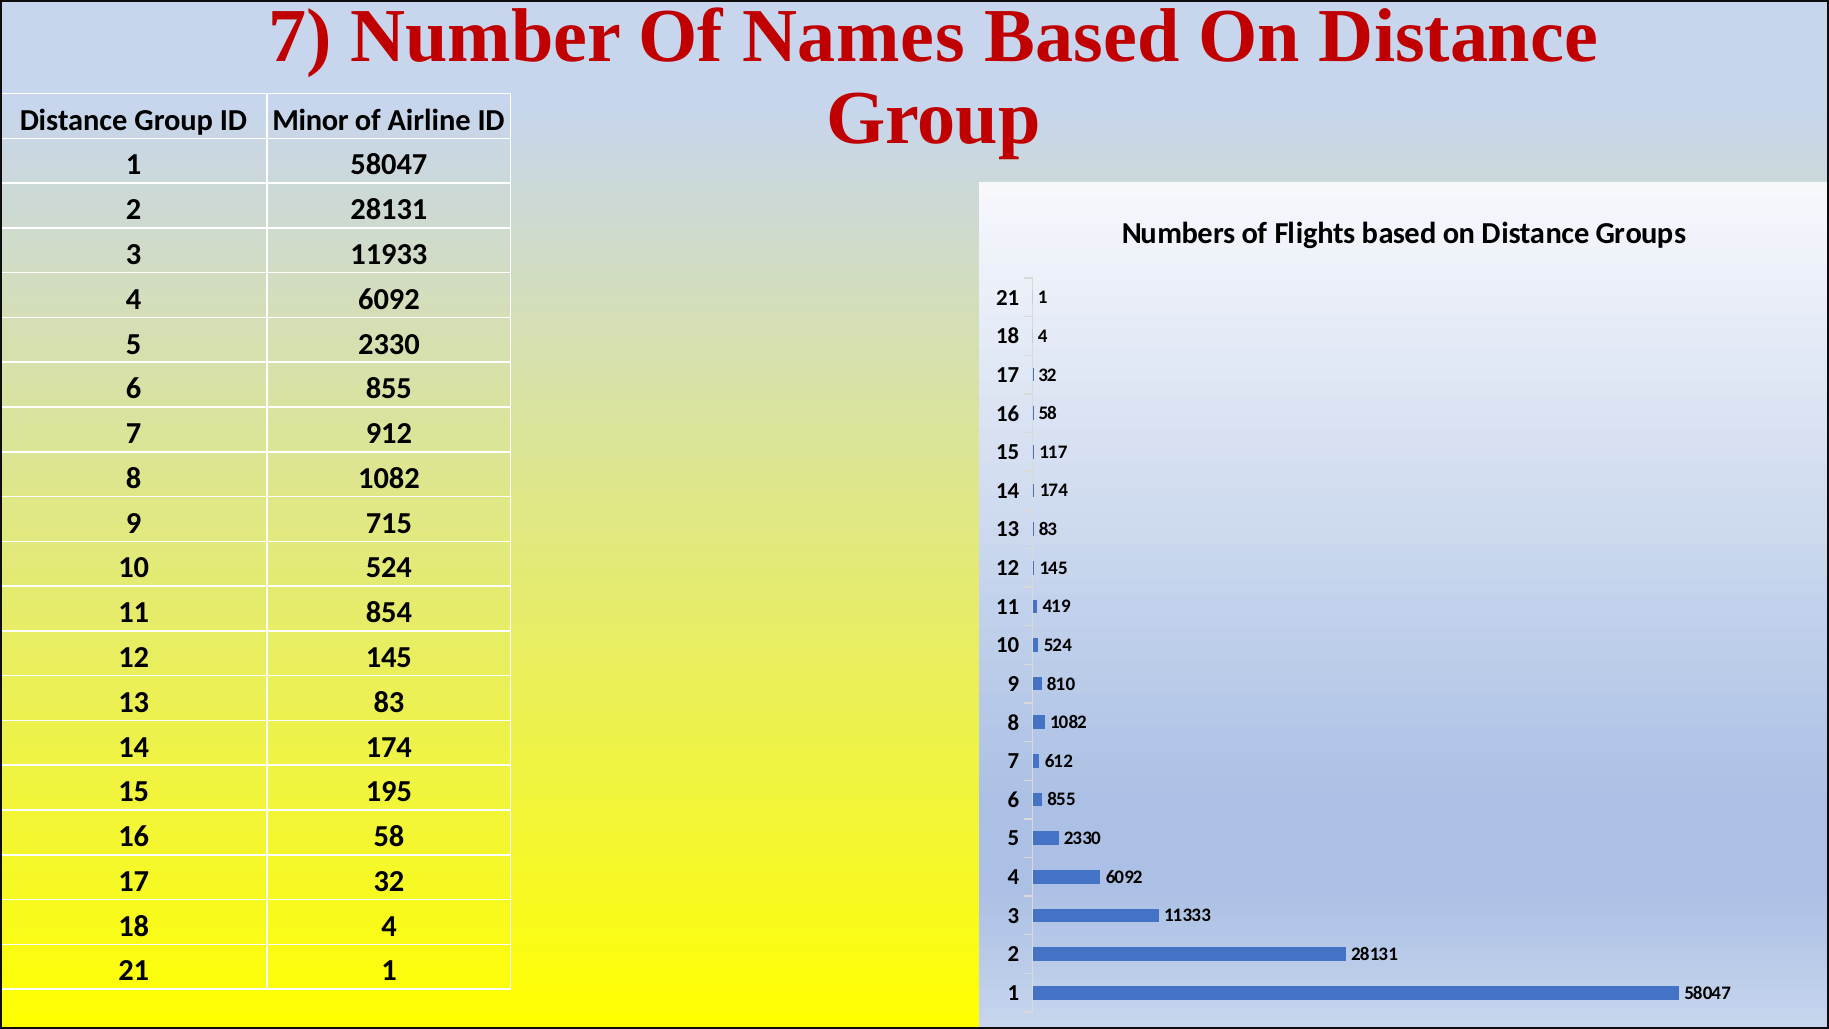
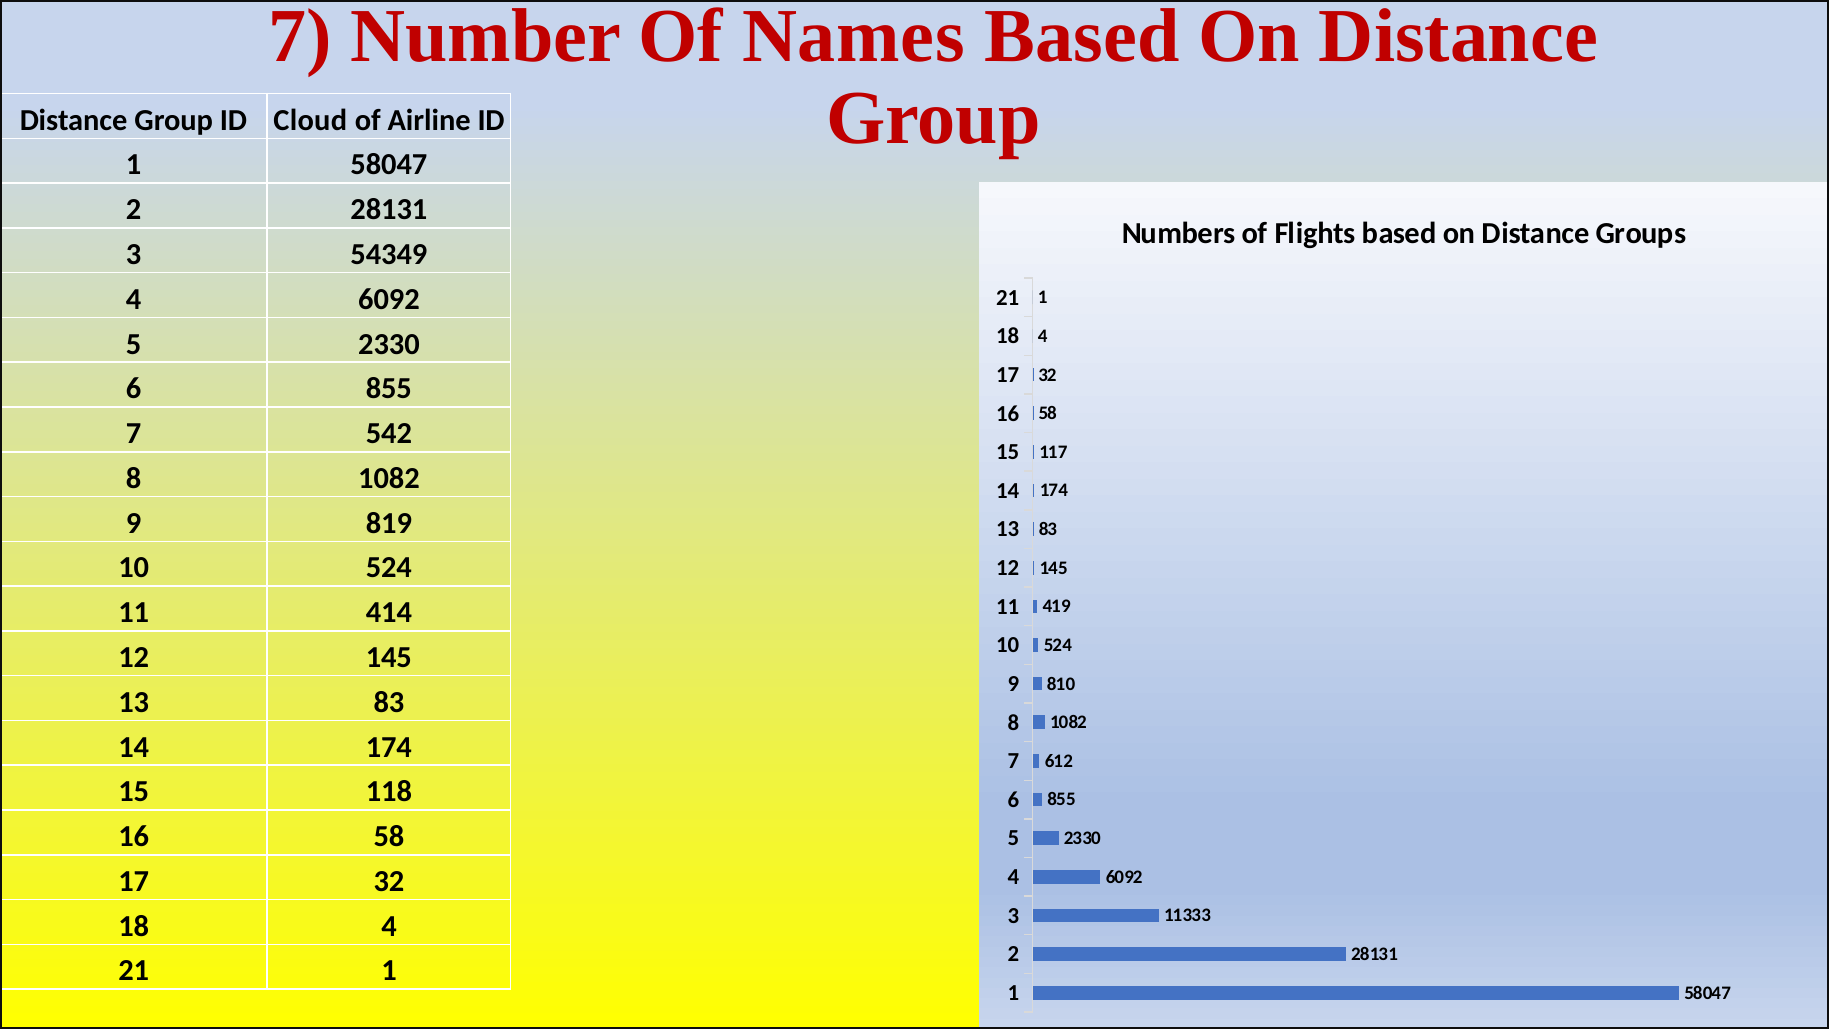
Minor: Minor -> Cloud (310, 120)
11933: 11933 -> 54349 (389, 254)
912: 912 -> 542 (389, 433)
715: 715 -> 819 (389, 523)
854: 854 -> 414 (389, 613)
195: 195 -> 118 (389, 792)
